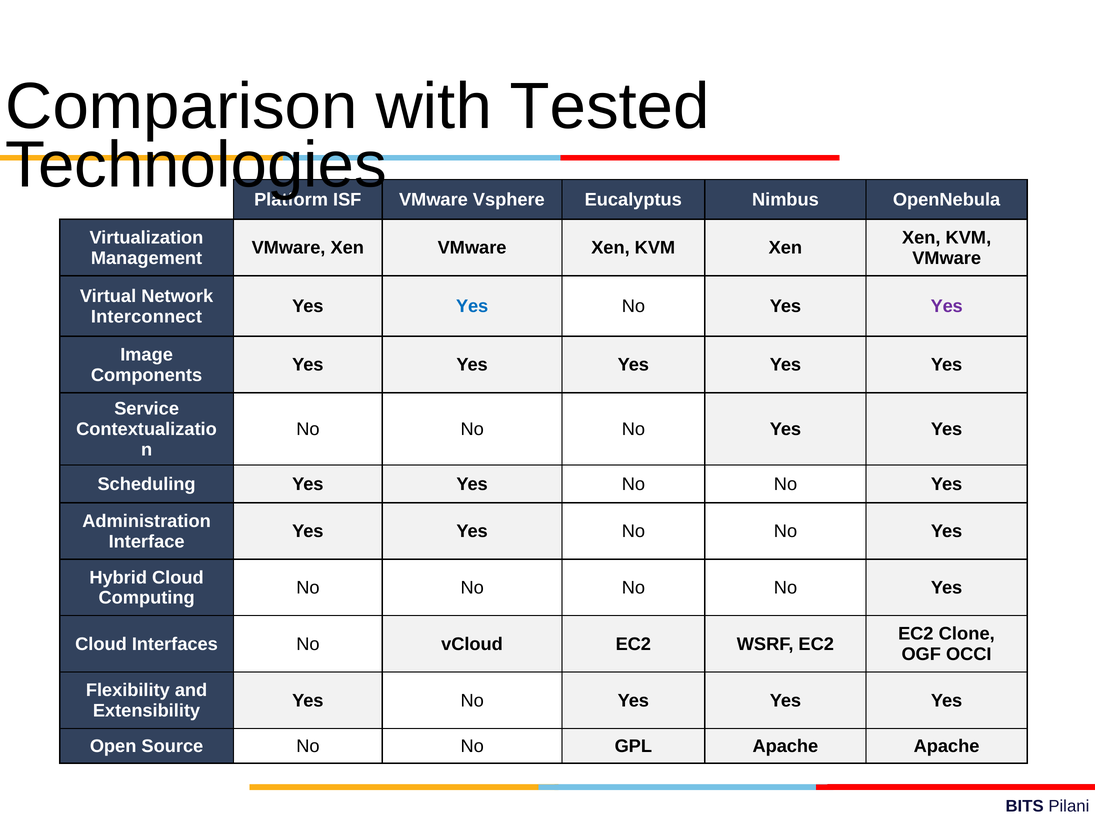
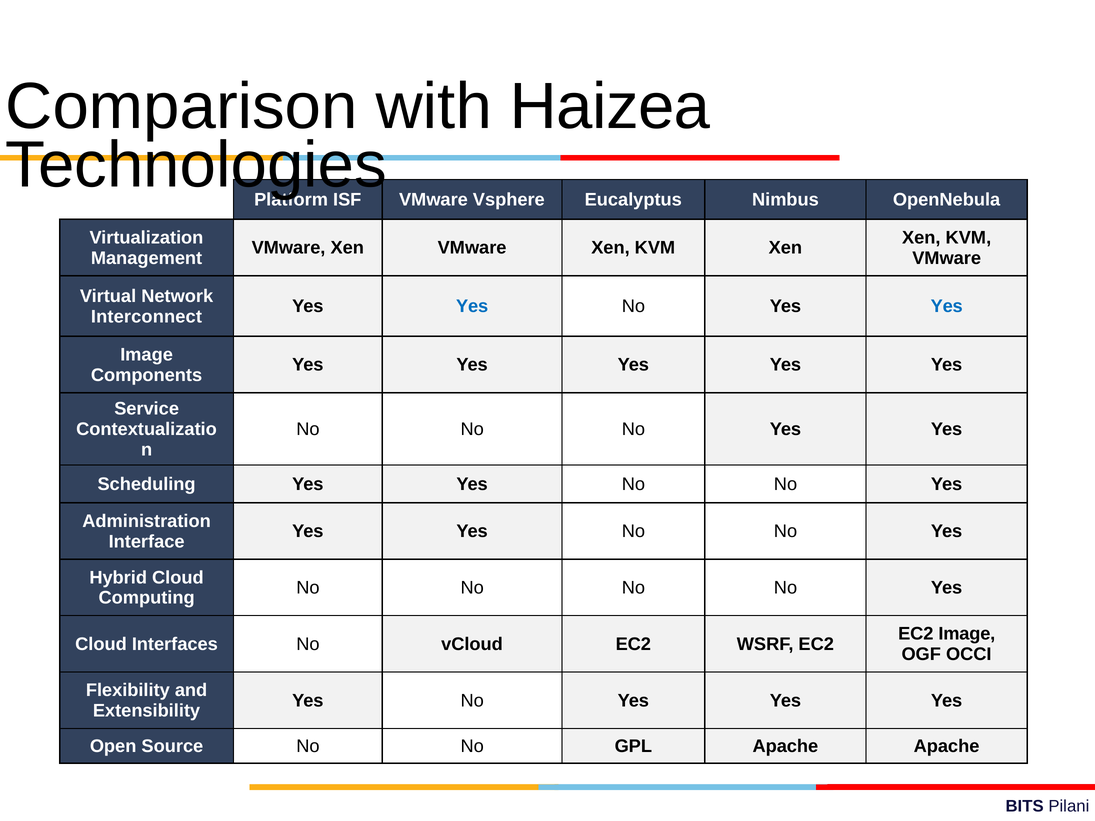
Tested: Tested -> Haizea (610, 107)
Yes colour: purple -> blue (947, 307)
EC2 Clone: Clone -> Image (967, 634)
